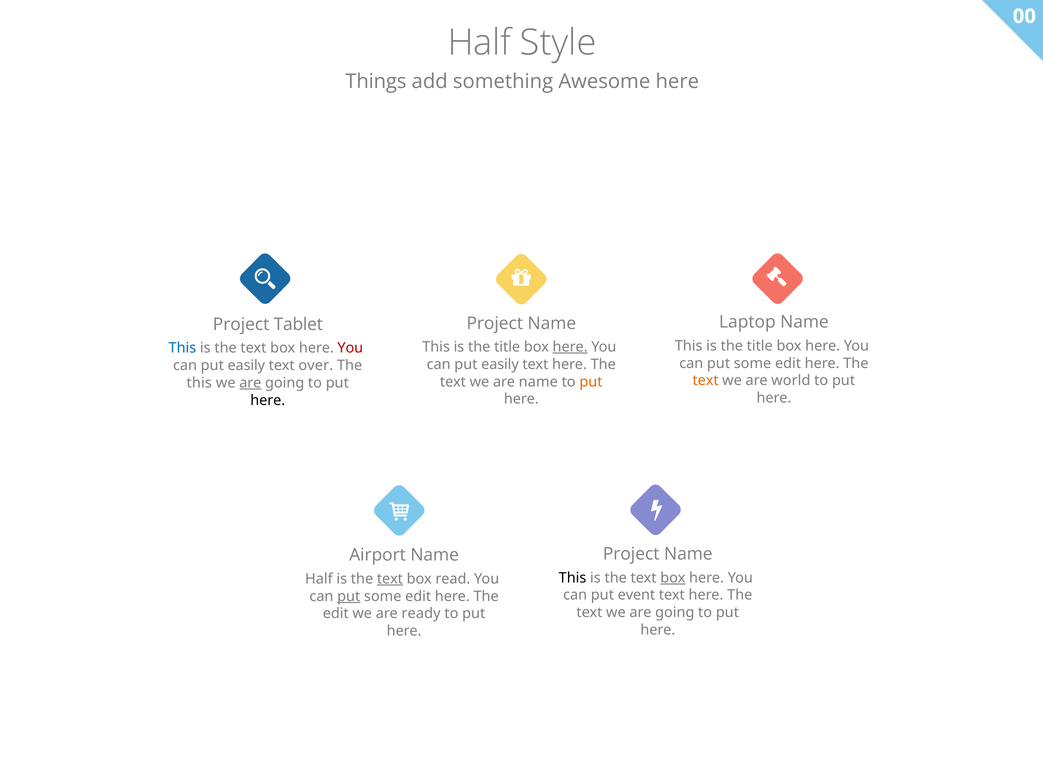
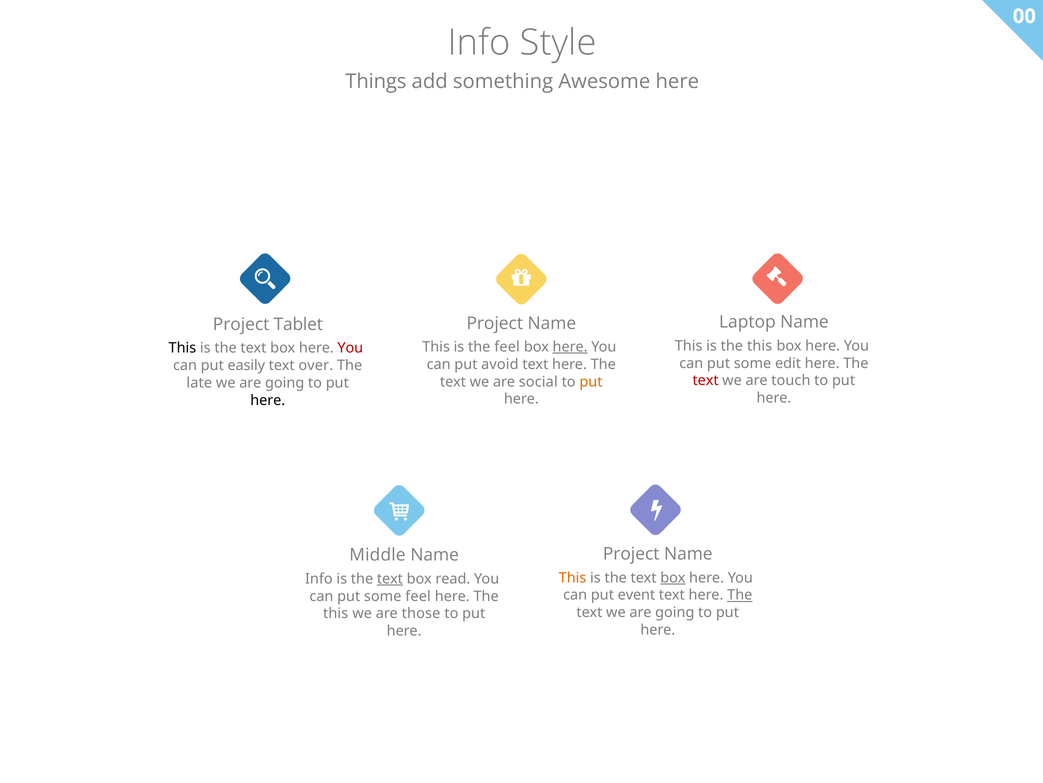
Half: Half -> Info (479, 43)
title: title -> this (760, 345)
title: title -> feel (507, 347)
This colour: blue -> black (182, 348)
easily: easily -> avoid (500, 364)
text colour: orange -> red (706, 380)
world: world -> touch (791, 380)
are name: name -> social (538, 381)
this: this -> late (199, 382)
are underline: present -> none (250, 382)
Airport: Airport -> Middle (377, 555)
This colour: black -> orange (573, 577)
Half: Half -> Info (319, 578)
The underline: none -> present (740, 595)
put underline: present -> none (349, 596)
edit: edit -> feel (418, 596)
edit: edit -> this (336, 613)
ready: ready -> those (421, 613)
